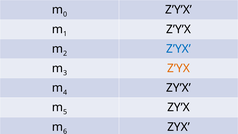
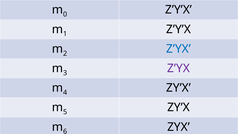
Z’YX colour: orange -> purple (178, 68)
